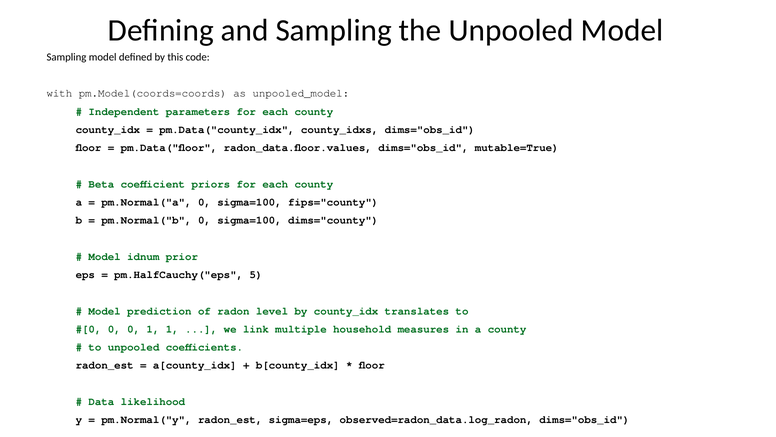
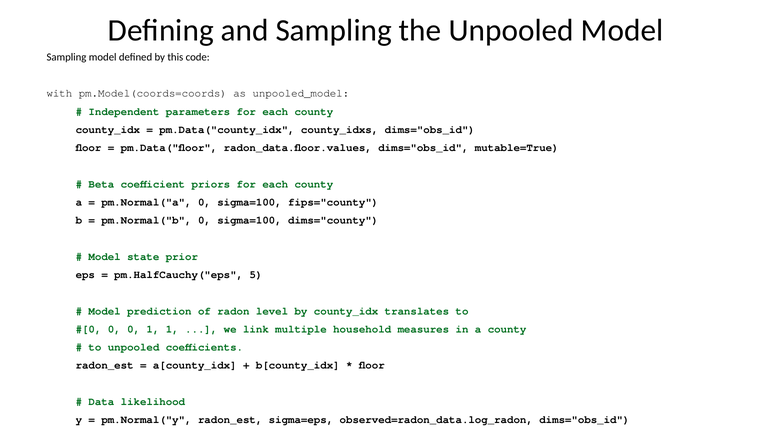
idnum: idnum -> state (143, 256)
